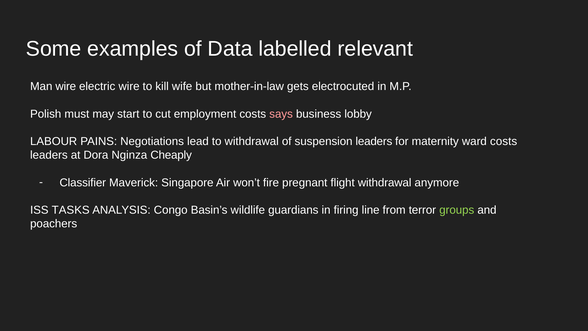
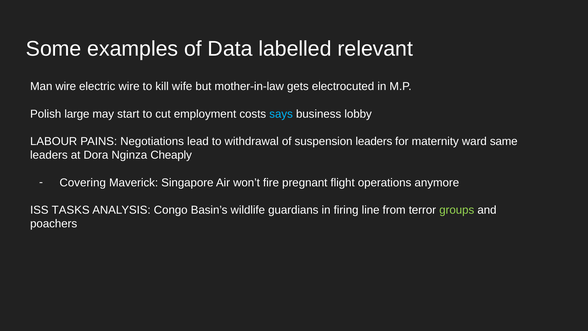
must: must -> large (77, 114)
says colour: pink -> light blue (281, 114)
ward costs: costs -> same (504, 141)
Classifier: Classifier -> Covering (83, 182)
flight withdrawal: withdrawal -> operations (385, 182)
